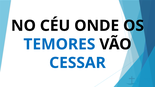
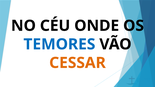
CESSAR colour: blue -> orange (77, 63)
